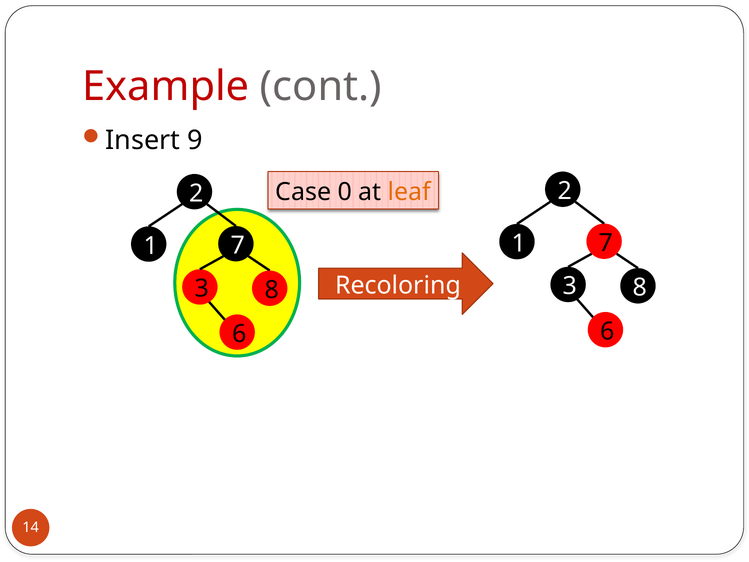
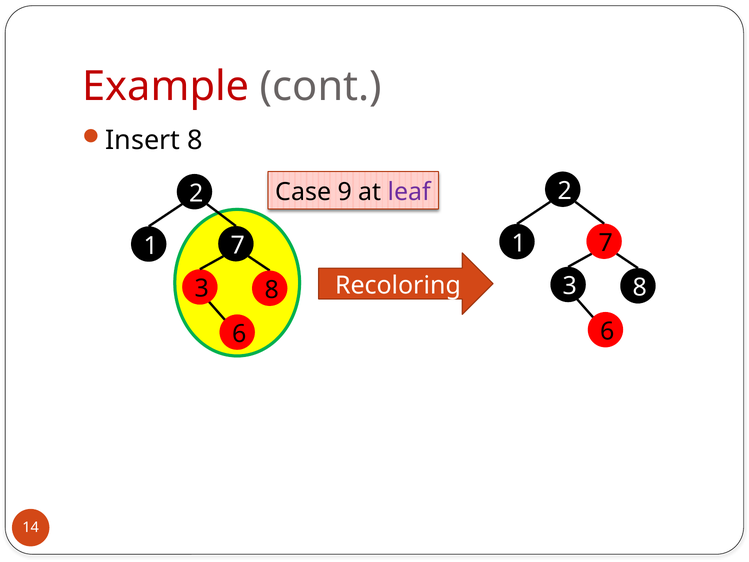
Insert 9: 9 -> 8 (195, 140)
0: 0 -> 9 (345, 192)
leaf colour: orange -> purple (410, 192)
